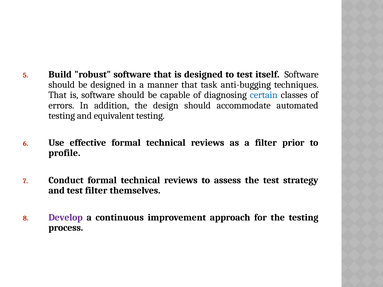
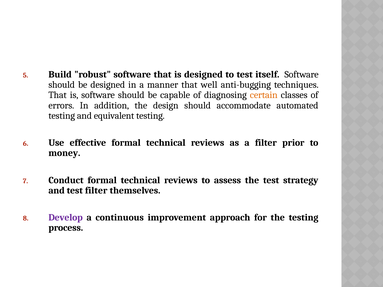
task: task -> well (209, 85)
certain colour: blue -> orange (264, 95)
profile: profile -> money (64, 153)
